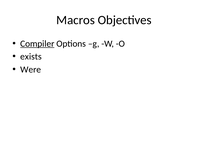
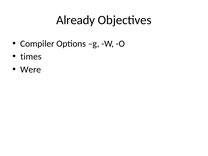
Macros: Macros -> Already (76, 20)
Compiler underline: present -> none (37, 44)
exists: exists -> times (31, 57)
